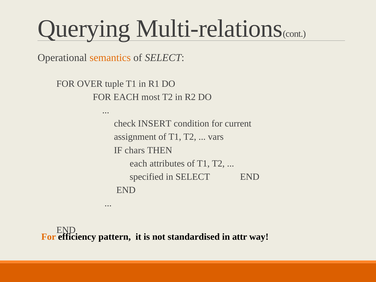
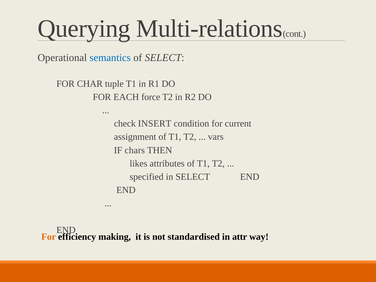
semantics colour: orange -> blue (110, 58)
OVER: OVER -> CHAR (90, 84)
most: most -> force (151, 97)
each: each -> likes (139, 163)
pattern: pattern -> making (115, 237)
